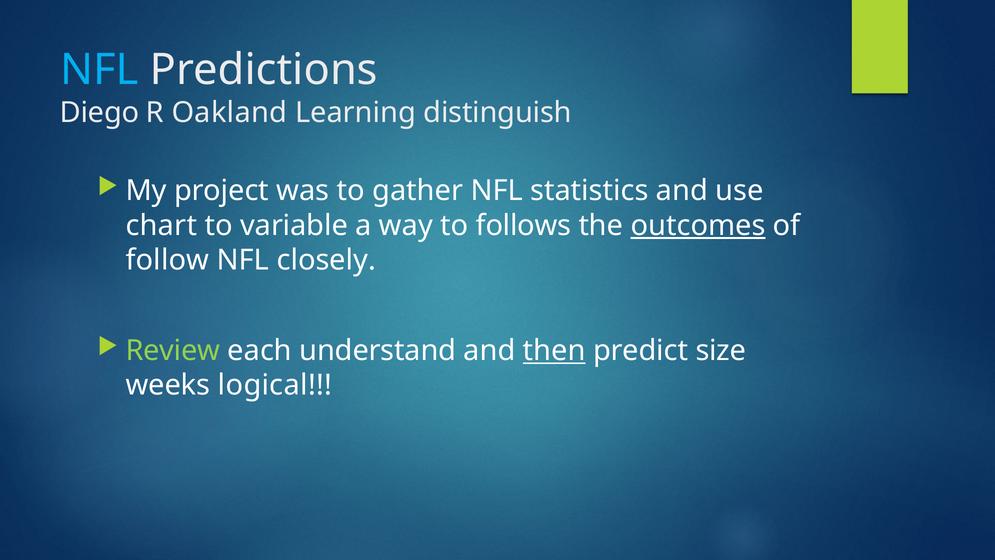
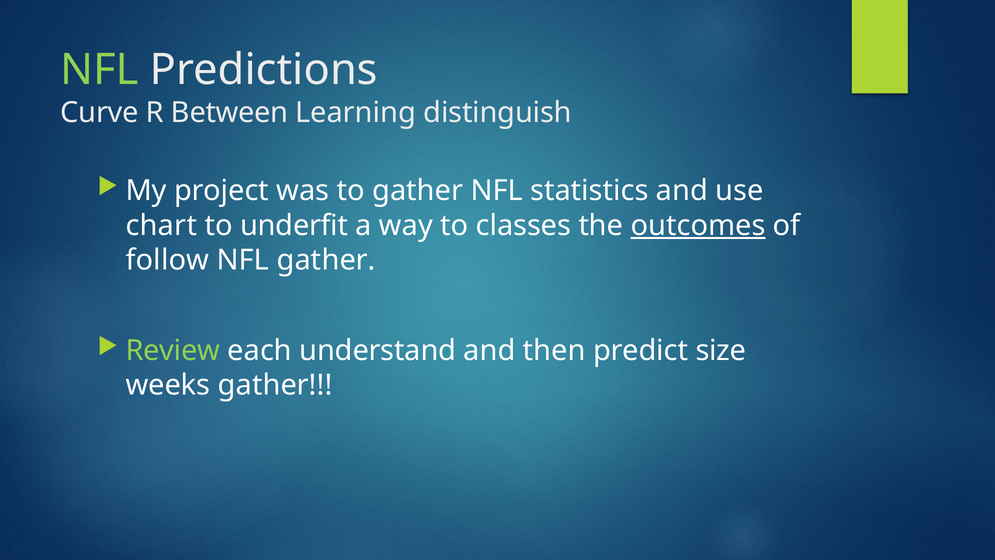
NFL colour: light blue -> light green (99, 70)
Diego: Diego -> Curve (99, 112)
Oakland: Oakland -> Between (230, 112)
variable: variable -> underfit (294, 225)
follows: follows -> classes (523, 225)
NFL closely: closely -> gather (326, 260)
then underline: present -> none (554, 350)
weeks logical: logical -> gather (275, 385)
